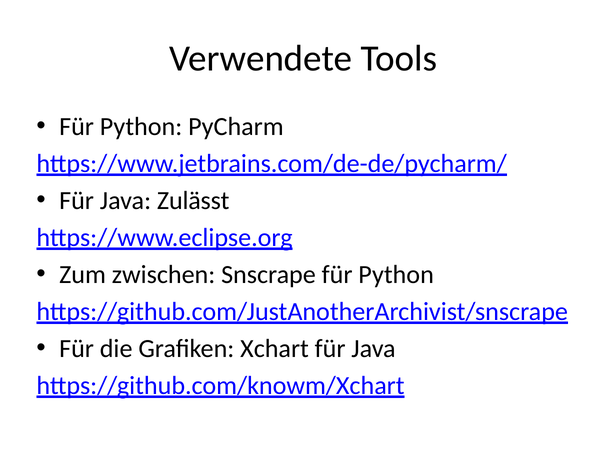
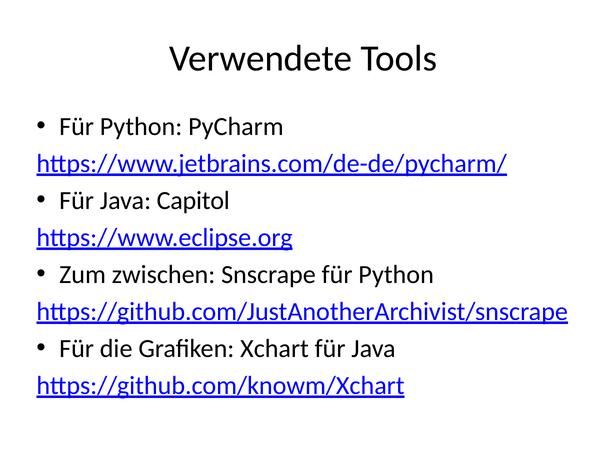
Zulässt: Zulässt -> Capitol (193, 201)
